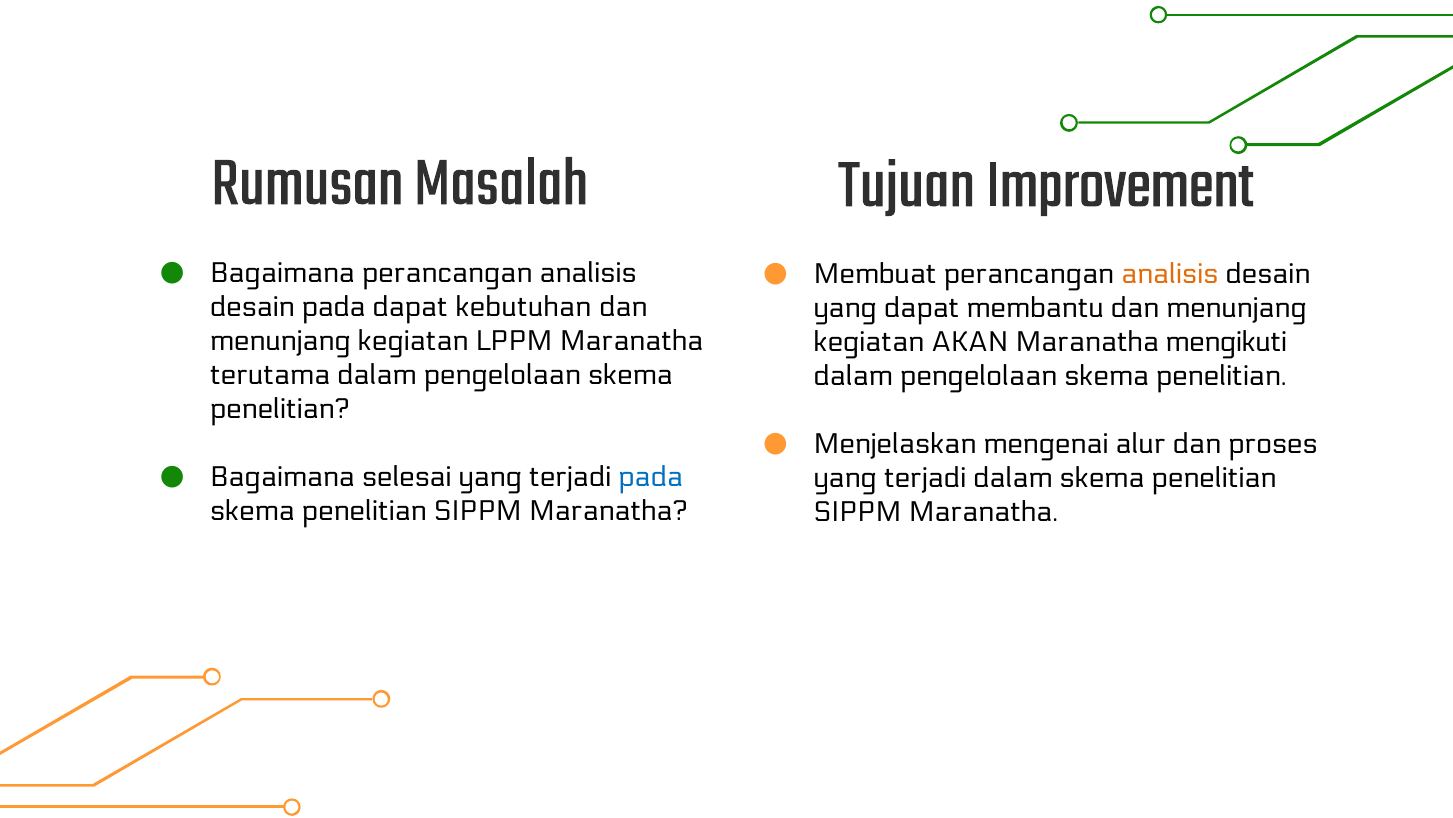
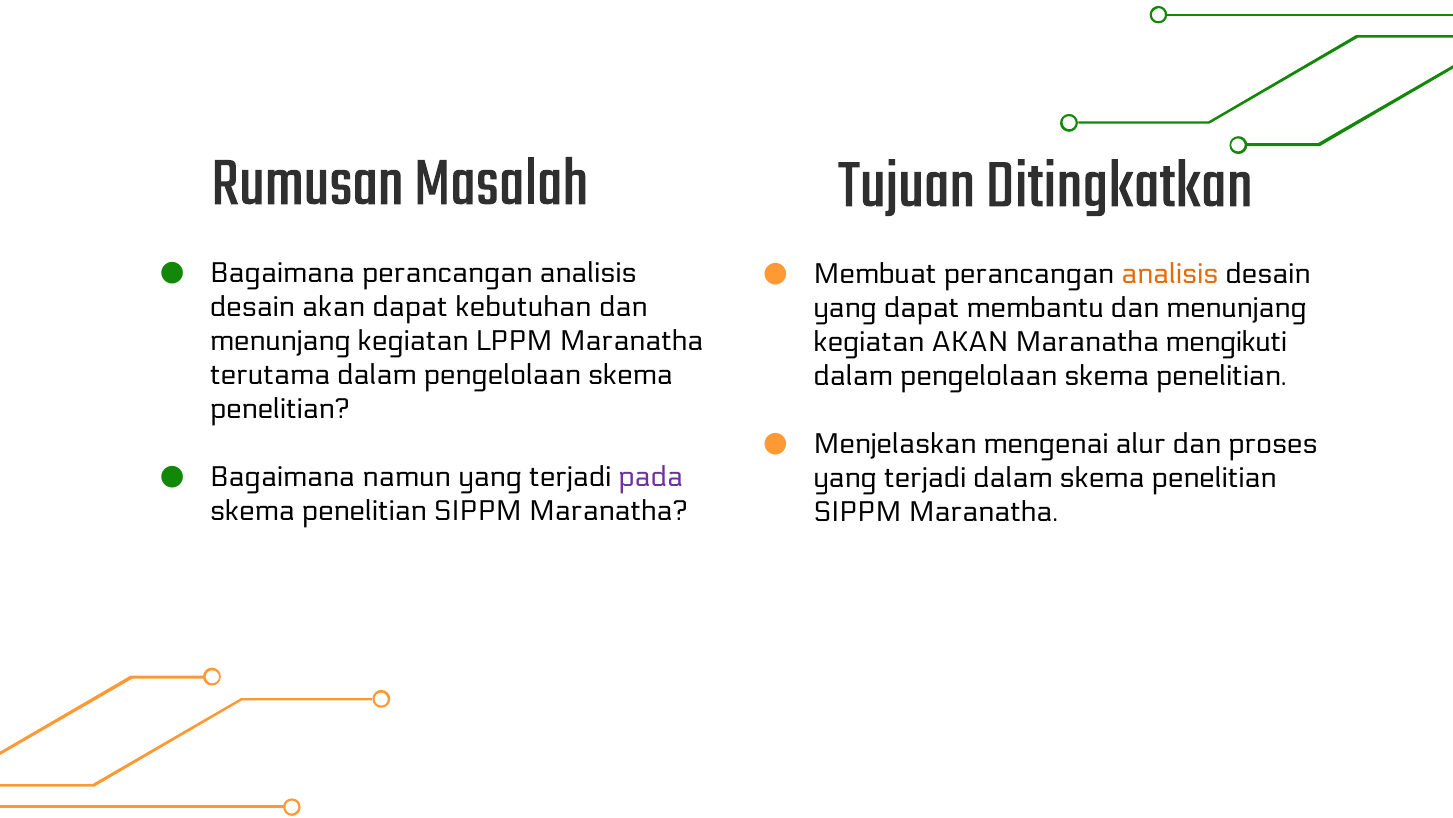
Improvement: Improvement -> Ditingkatkan (1119, 183)
desain pada: pada -> akan (334, 307)
selesai: selesai -> namun (407, 477)
pada colour: blue -> purple (651, 477)
